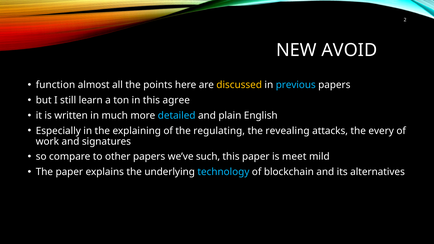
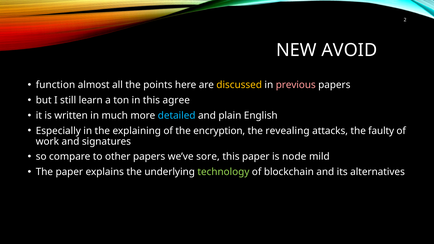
previous colour: light blue -> pink (296, 85)
regulating: regulating -> encryption (219, 131)
every: every -> faulty (381, 131)
such: such -> sore (208, 157)
meet: meet -> node (294, 157)
technology colour: light blue -> light green (223, 172)
